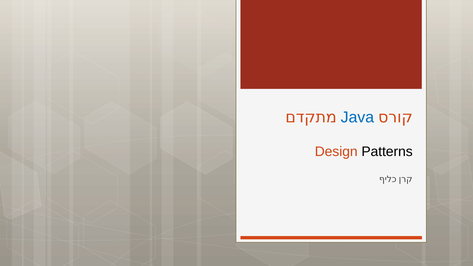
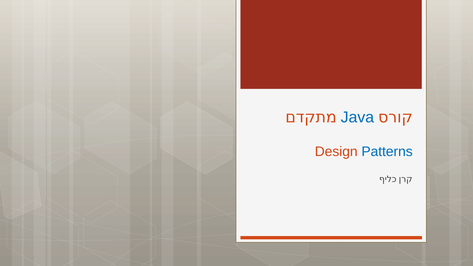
Patterns colour: black -> blue (387, 152)
